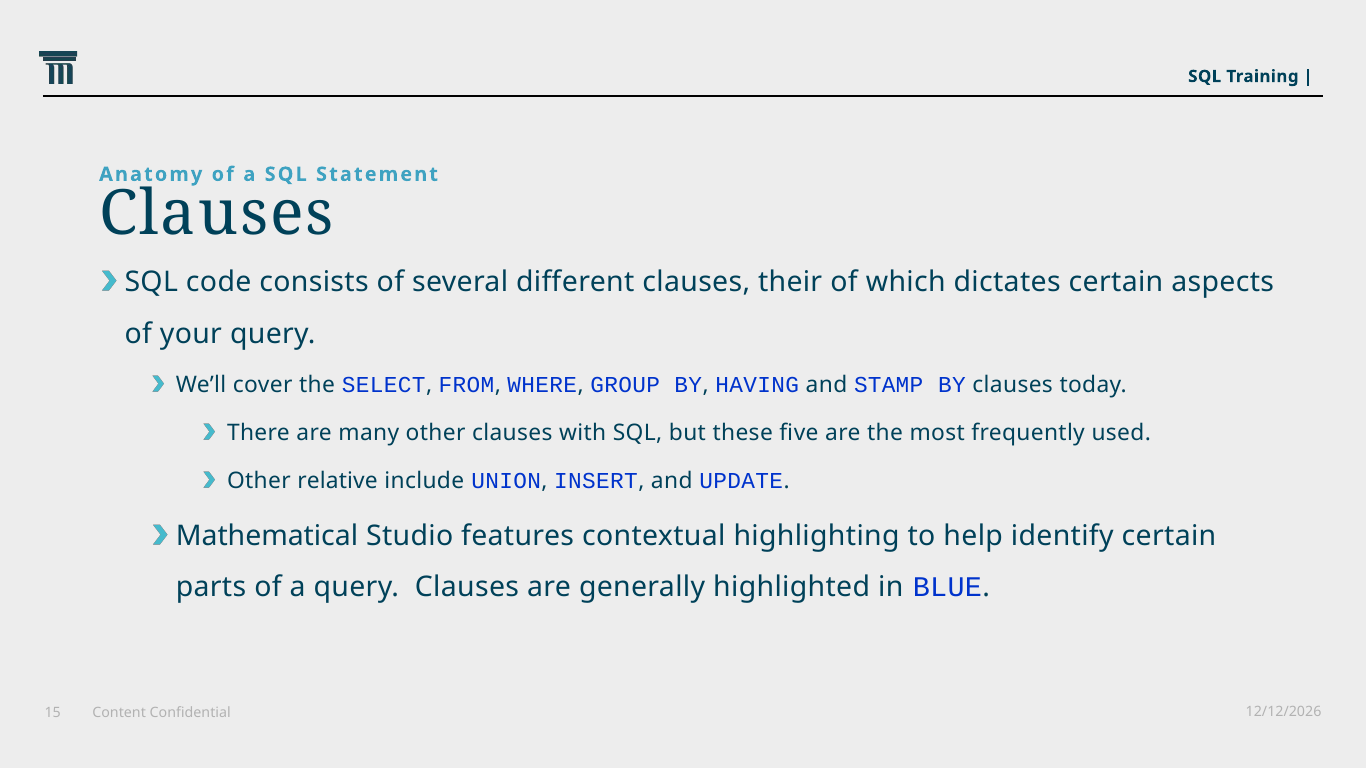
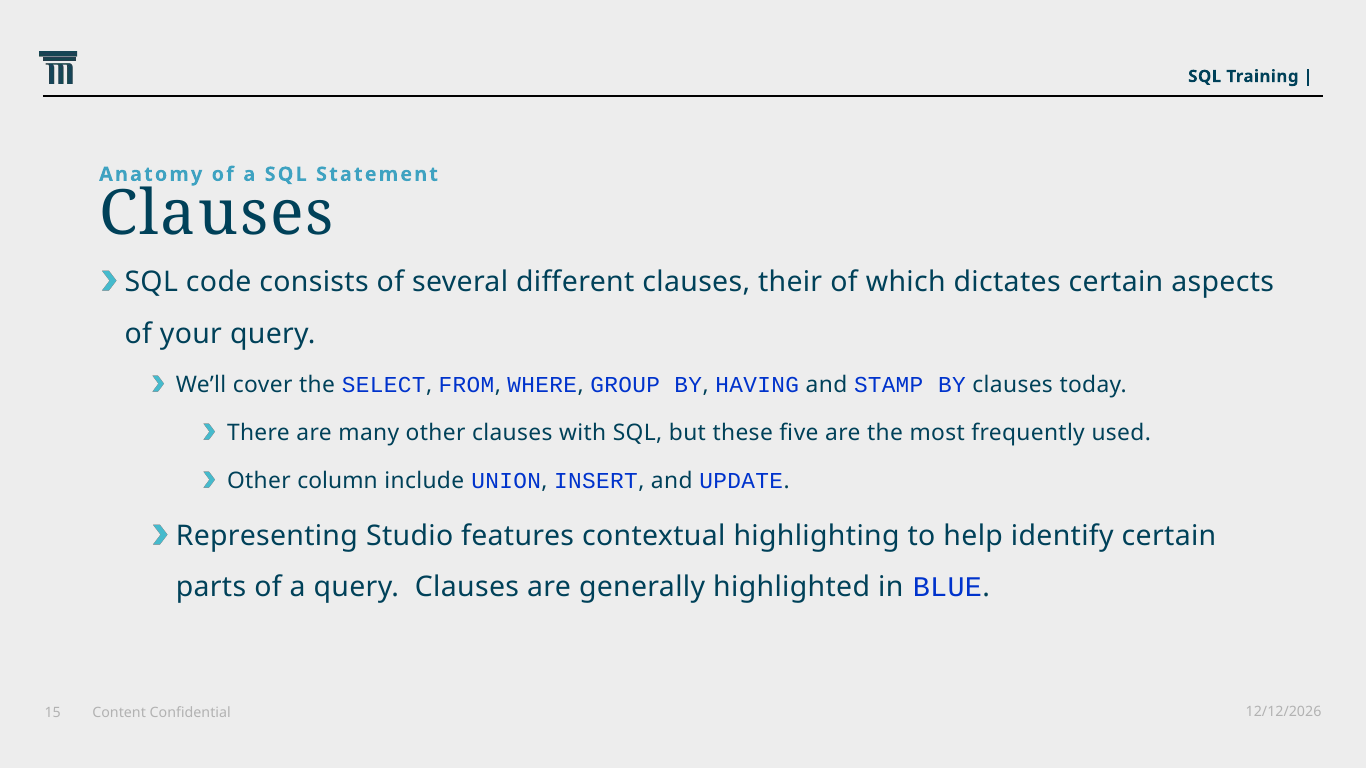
relative: relative -> column (338, 481)
Mathematical: Mathematical -> Representing (267, 536)
